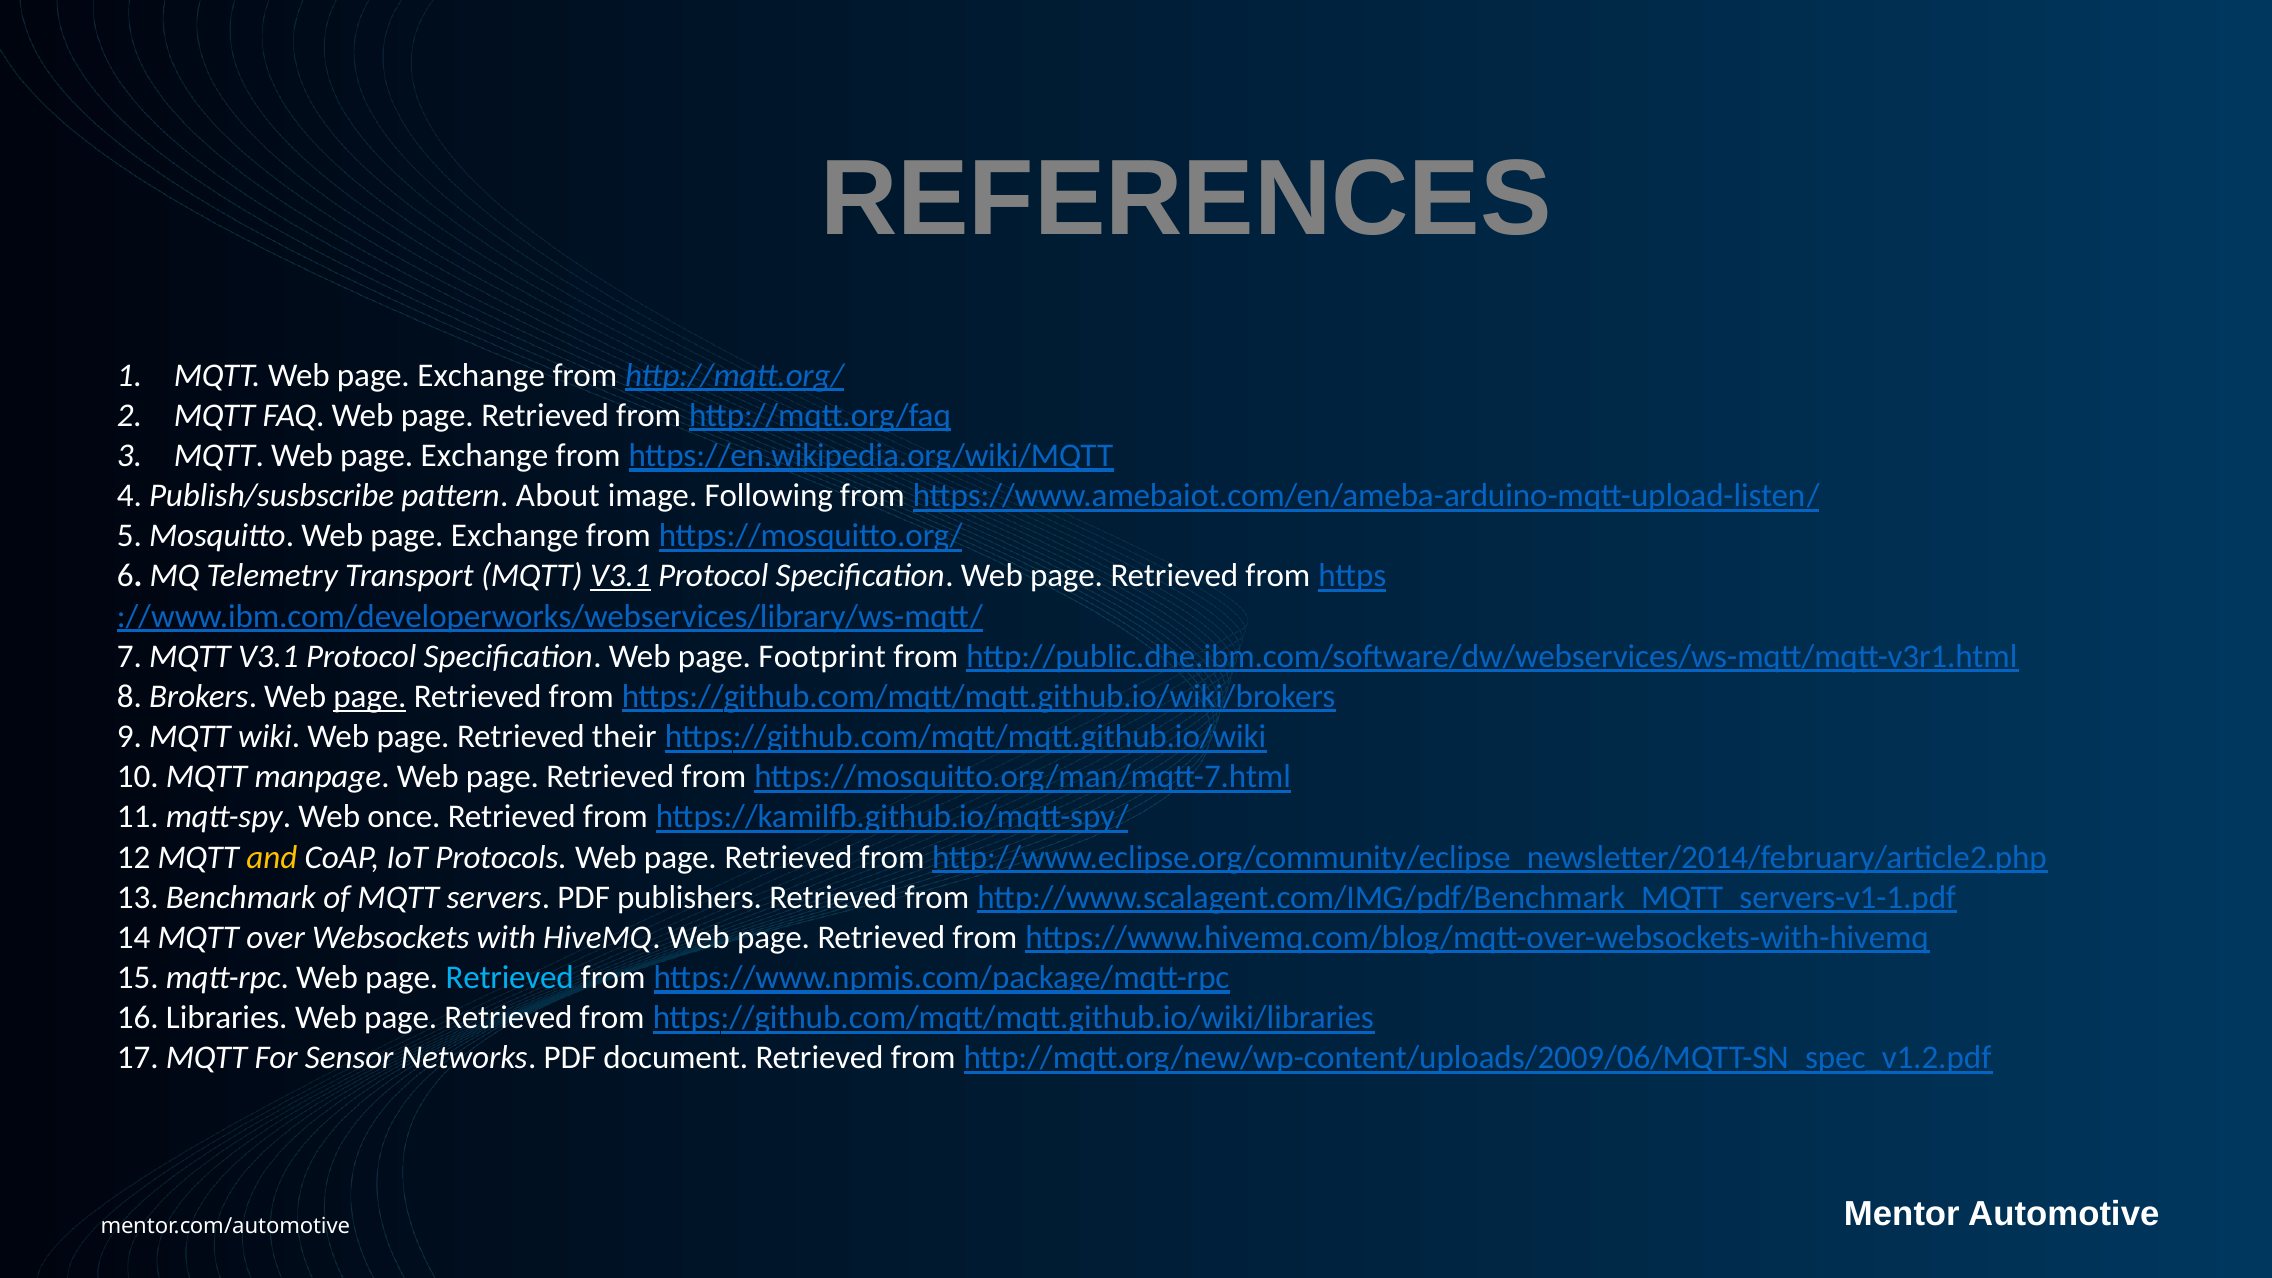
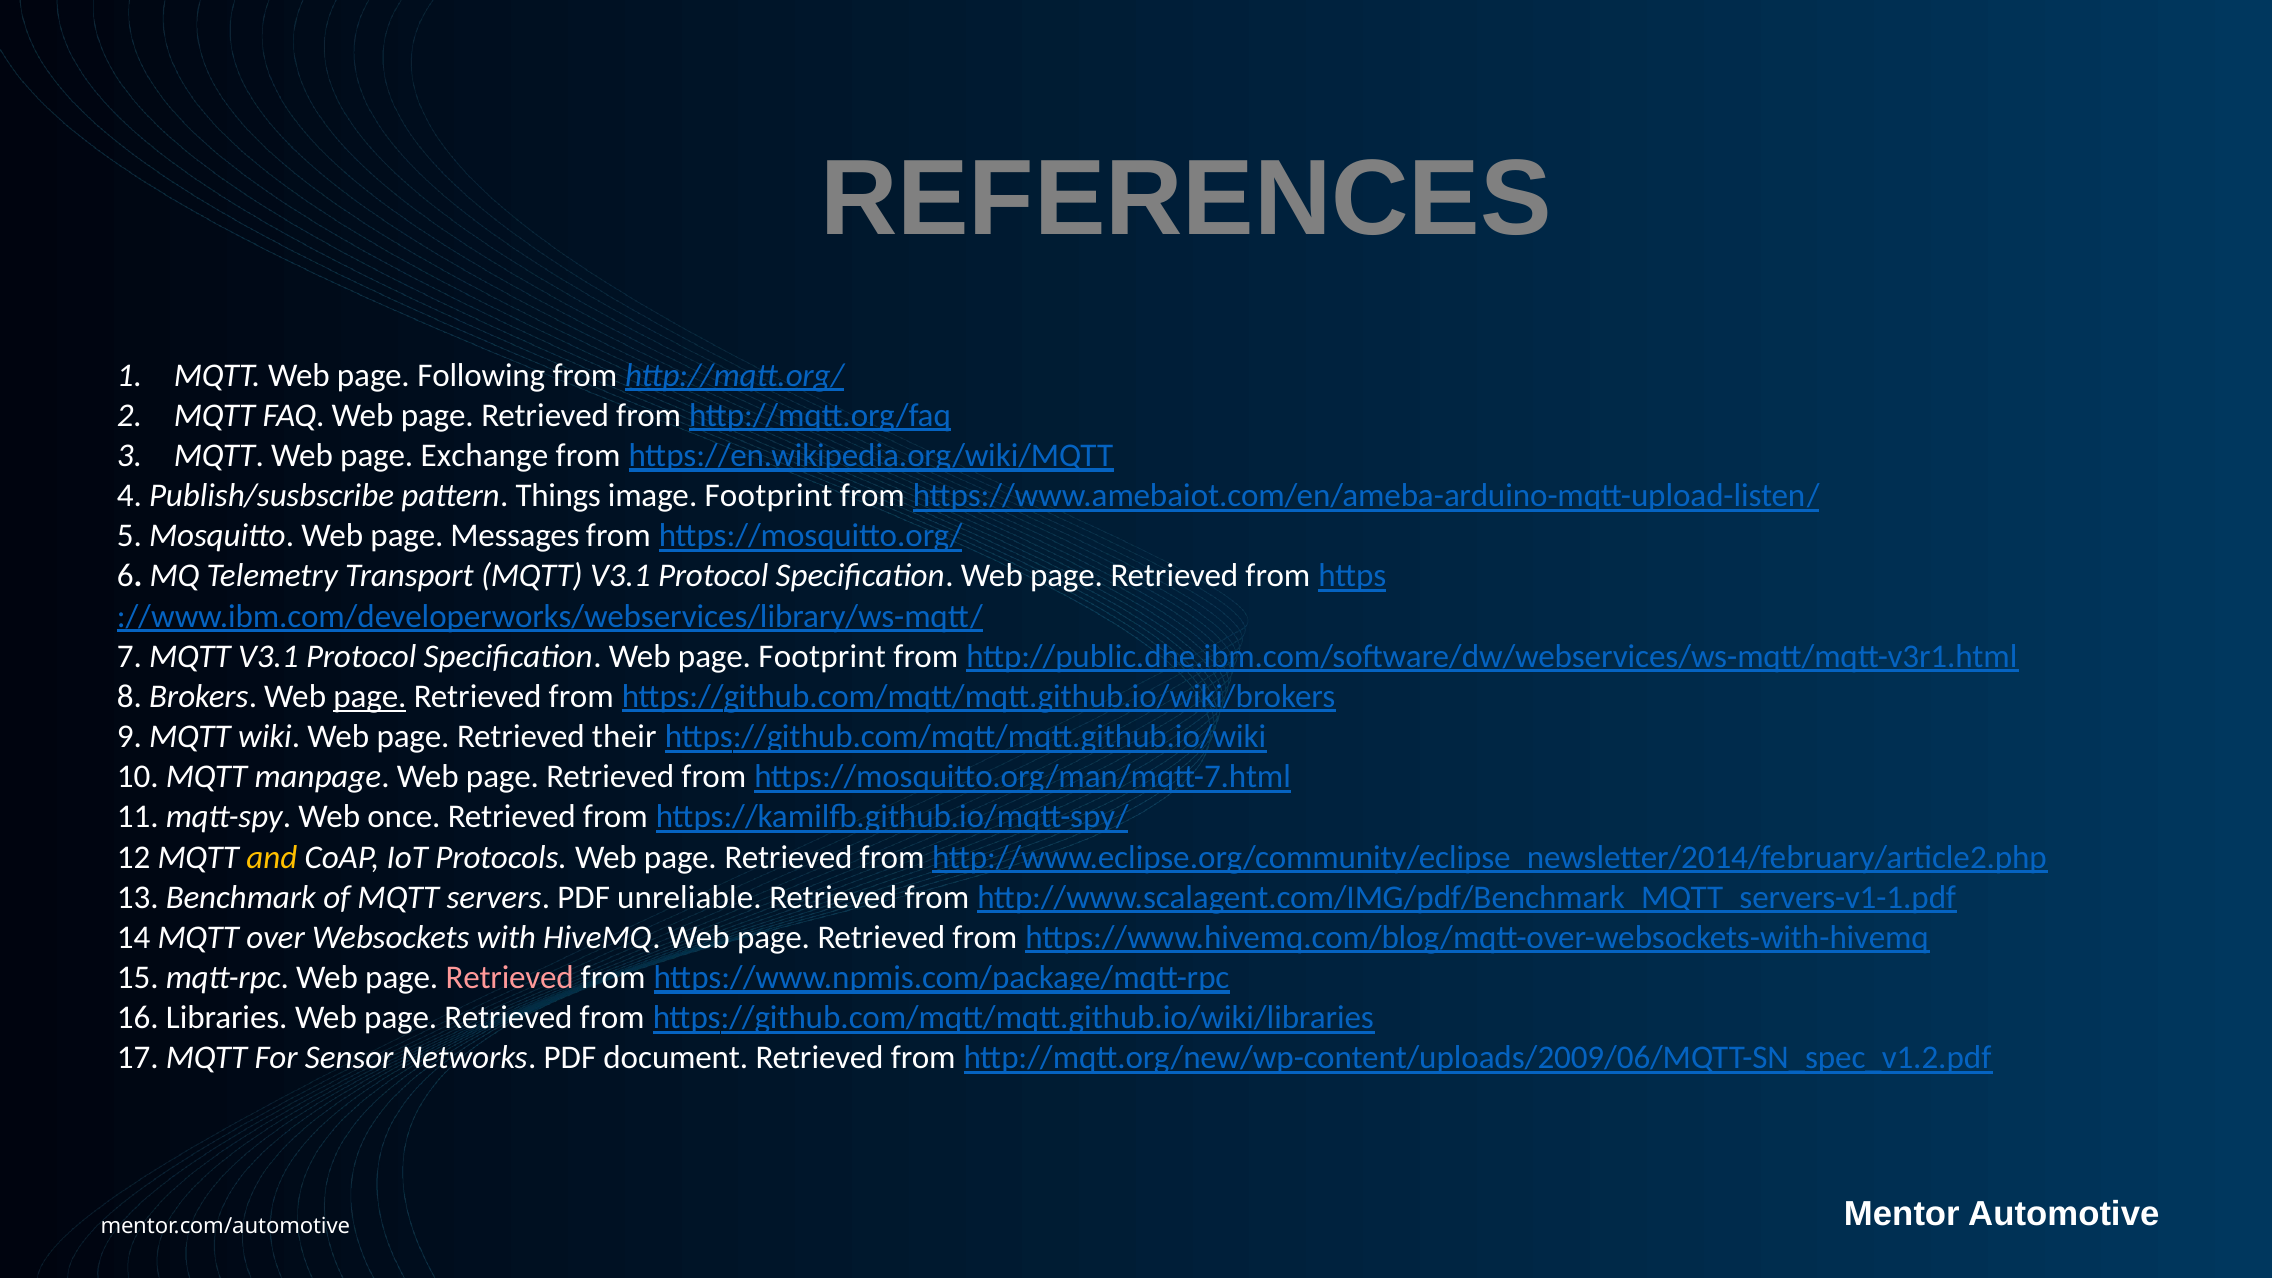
Exchange: Exchange -> Following (481, 375)
About: About -> Things (558, 496)
image Following: Following -> Footprint (769, 496)
Mosquitto Web page Exchange: Exchange -> Messages (515, 536)
V3.1 underline: present -> none (620, 576)
publishers: publishers -> unreliable (689, 897)
Retrieved colour: light blue -> pink (510, 978)
